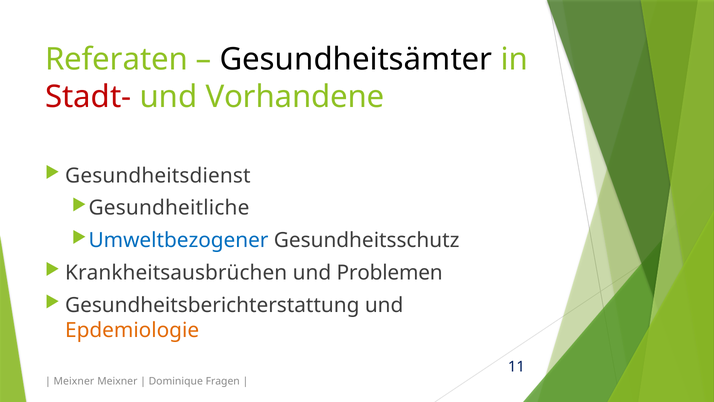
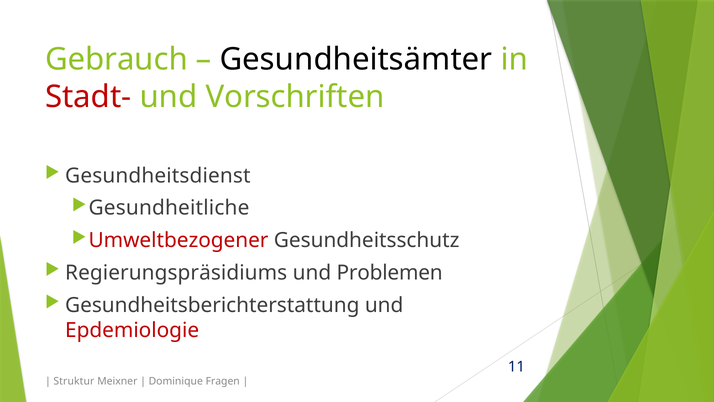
Referaten: Referaten -> Gebrauch (116, 59)
Vorhandene: Vorhandene -> Vorschriften (295, 97)
Umweltbezogener colour: blue -> red (178, 240)
Krankheitsausbrüchen: Krankheitsausbrüchen -> Regierungspräsidiums (176, 273)
Epdemiologie colour: orange -> red (132, 330)
Meixner: Meixner -> Struktur (74, 381)
